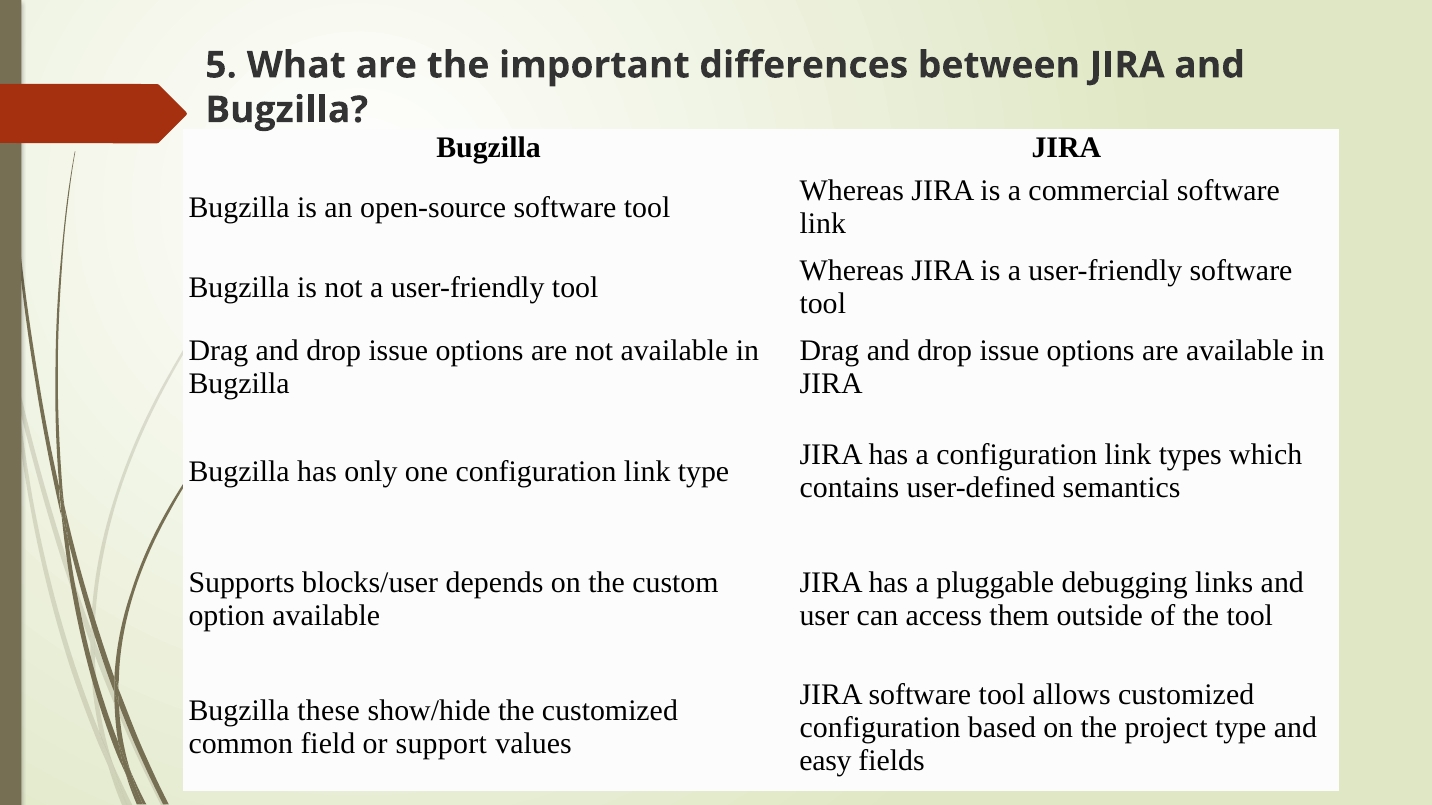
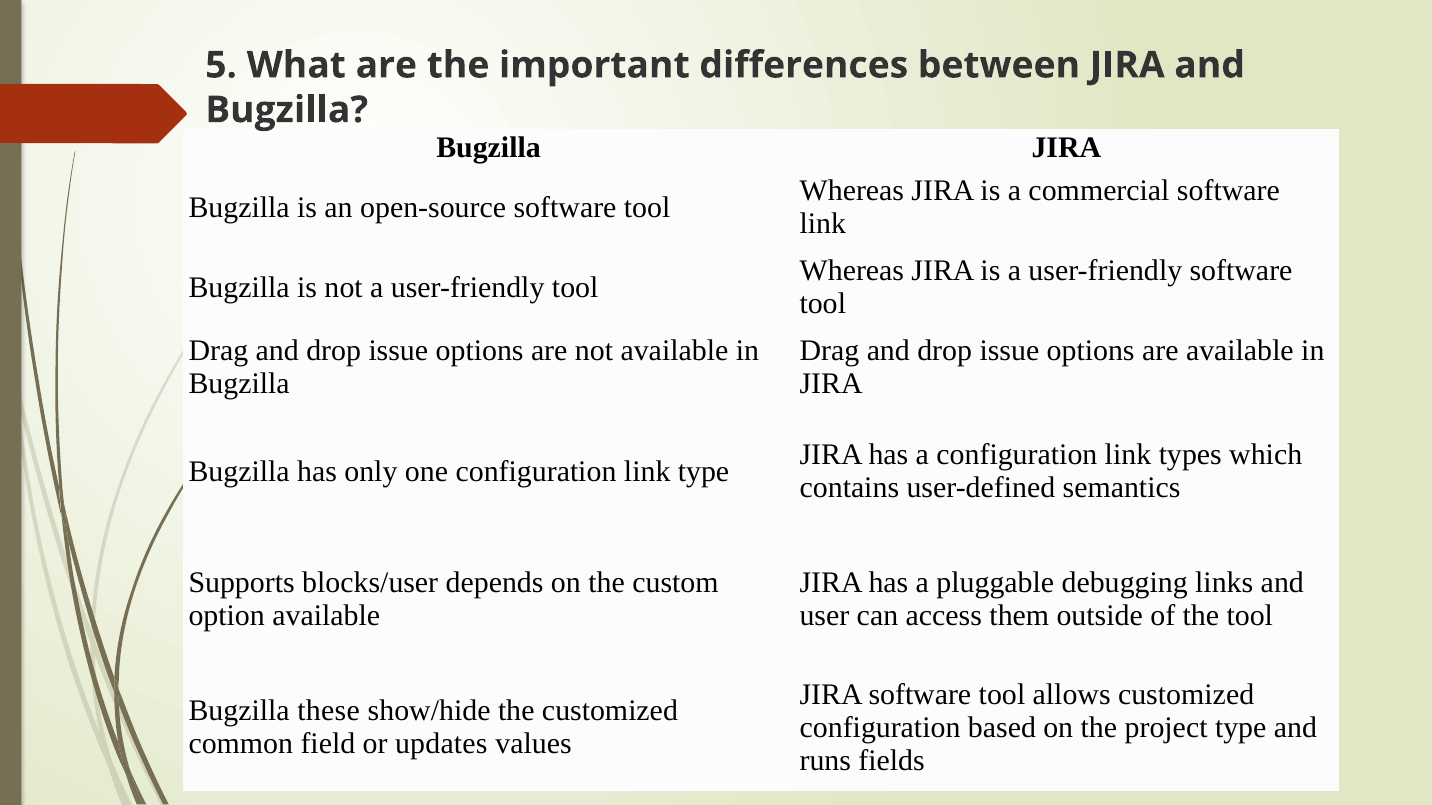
support: support -> updates (441, 744)
easy: easy -> runs (825, 761)
